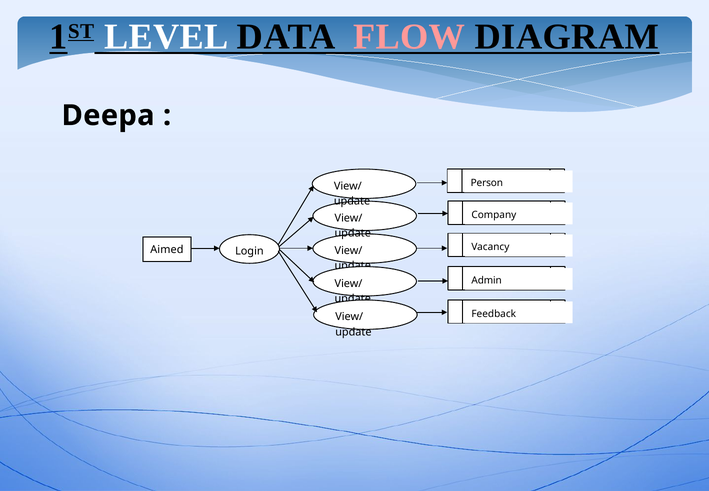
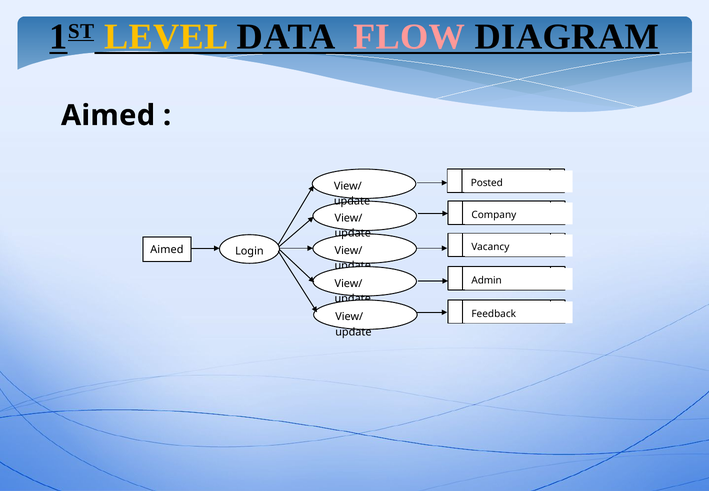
LEVEL colour: white -> yellow (166, 37)
Deepa: Deepa -> Aimed (108, 115)
Person: Person -> Posted (487, 183)
